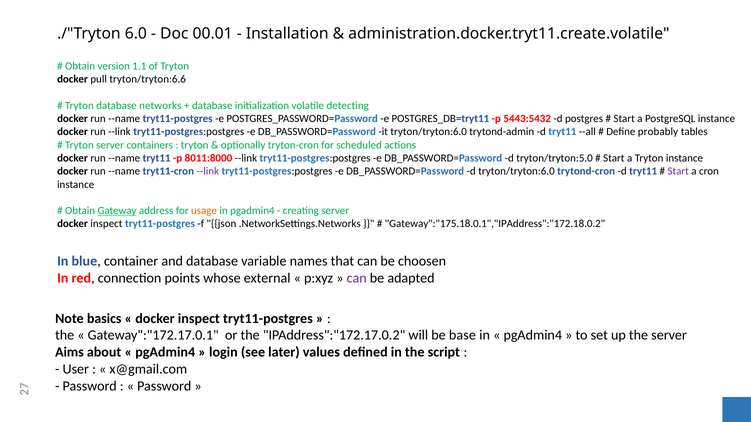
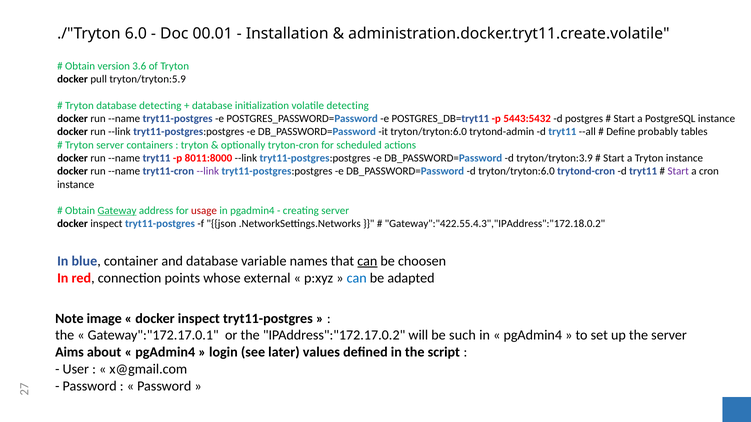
1.1: 1.1 -> 3.6 (139, 66)
tryton/tryton:6.6: tryton/tryton:6.6 -> tryton/tryton:5.9 (148, 79)
database networks: networks -> detecting (160, 106)
tryton/tryton:5.0: tryton/tryton:5.0 -> tryton/tryton:3.9 (555, 158)
usage colour: orange -> red (204, 211)
Gateway":"175.18.0.1","IPAddress":"172.18.0.2: Gateway":"175.18.0.1","IPAddress":"172.18.0.2 -> Gateway":"422.55.4.3","IPAddress":"172.18.0.2 (495, 224)
can underline: none -> present (367, 261)
can colour: purple -> blue (357, 278)
basics: basics -> image (104, 319)
base: base -> such (462, 336)
